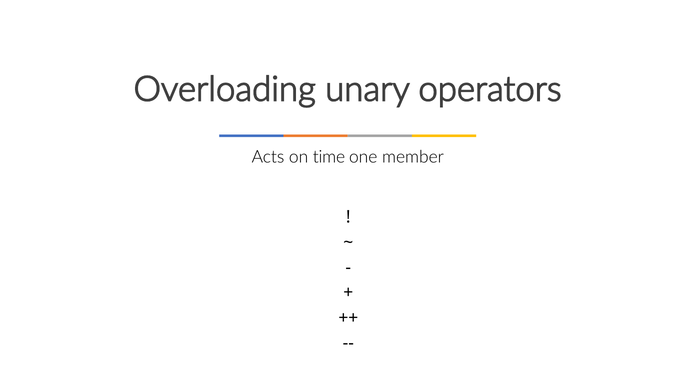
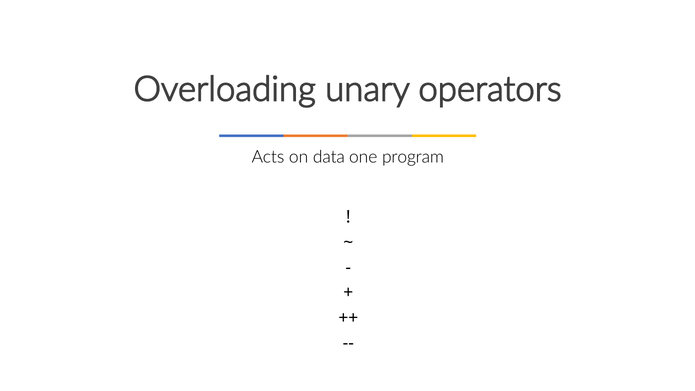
time: time -> data (329, 157)
member: member -> program (413, 157)
